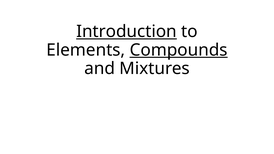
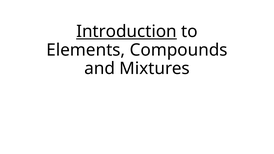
Compounds underline: present -> none (179, 50)
